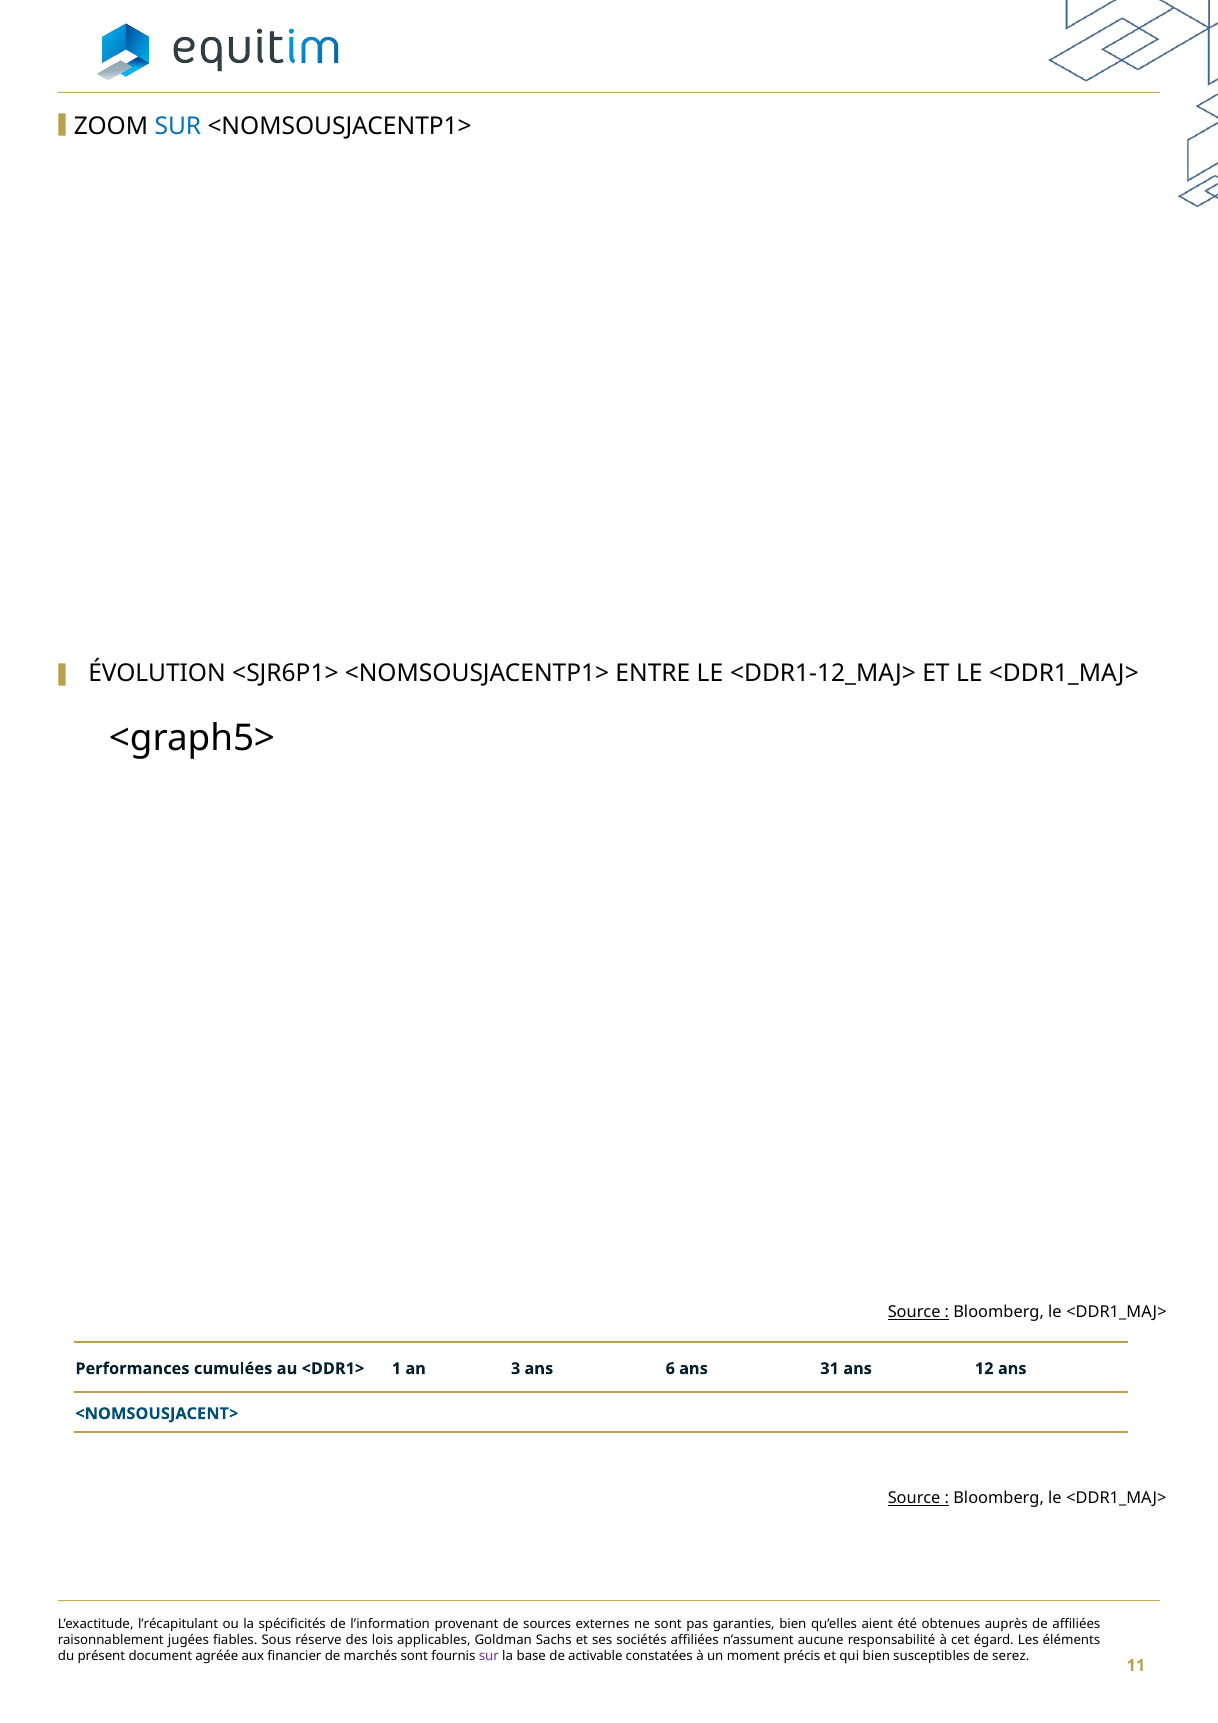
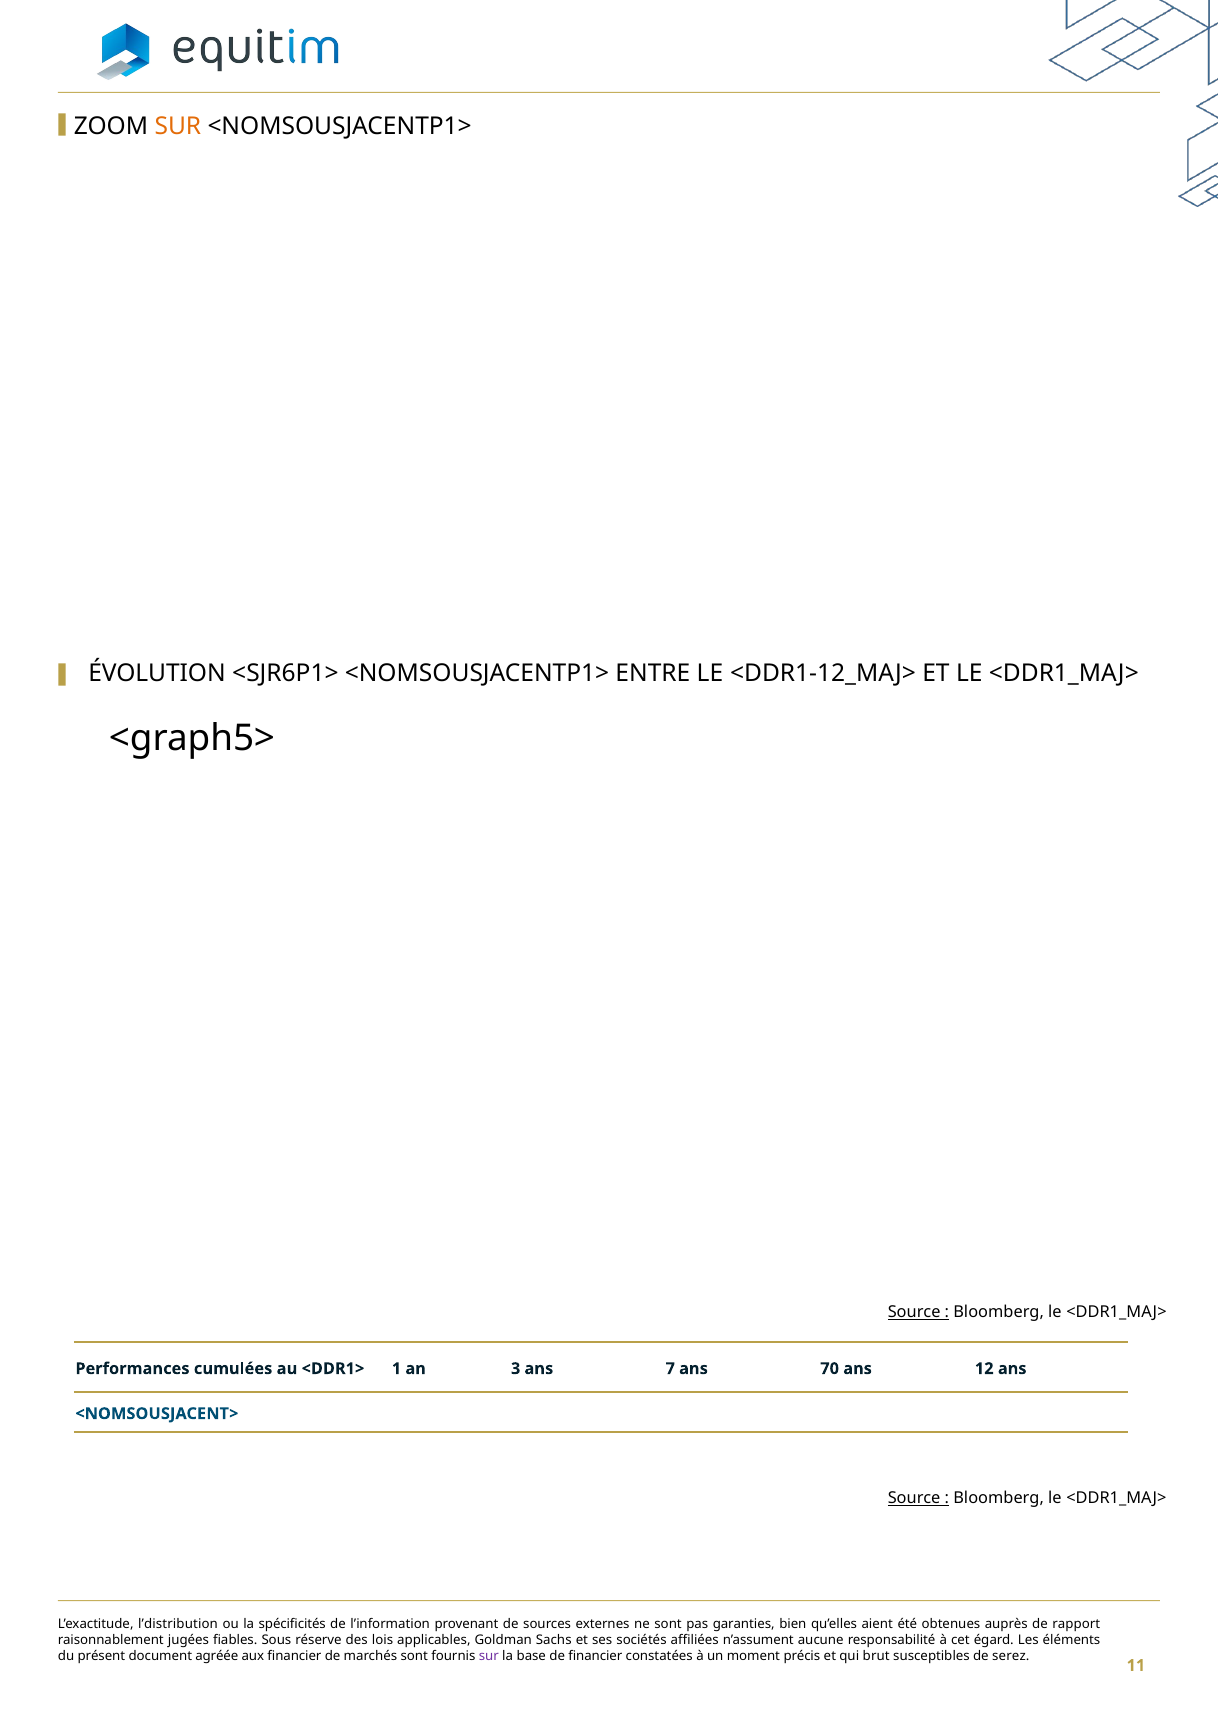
SUR colour: blue -> orange (178, 126)
6: 6 -> 7 (670, 1368)
31: 31 -> 70 (830, 1368)
l’récapitulant: l’récapitulant -> l’distribution (178, 1624)
de affiliées: affiliées -> rapport (1076, 1624)
de activable: activable -> financier (595, 1655)
qui bien: bien -> brut (876, 1655)
